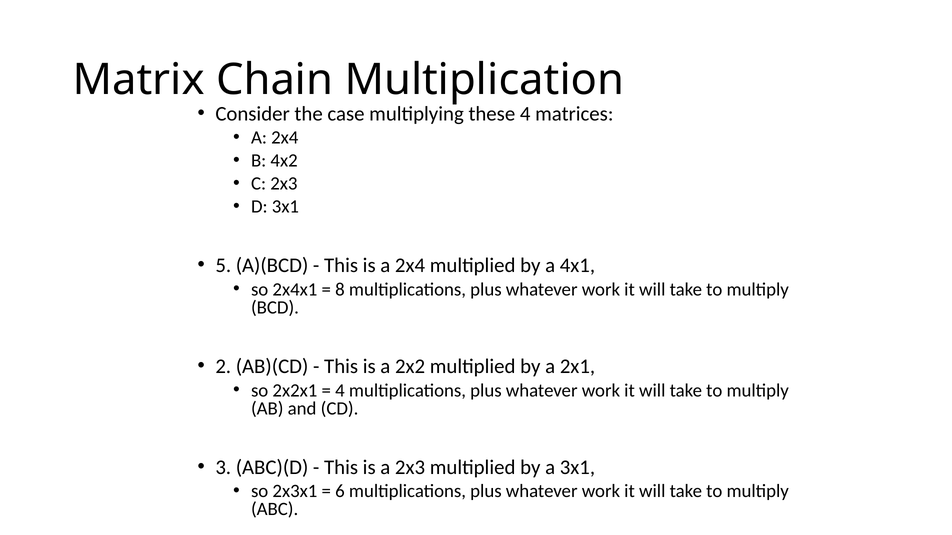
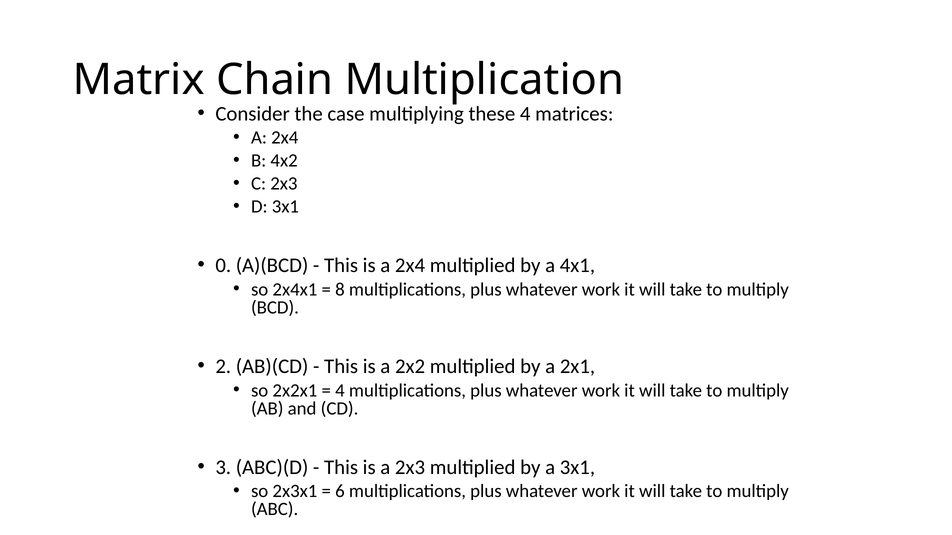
5: 5 -> 0 (223, 266)
